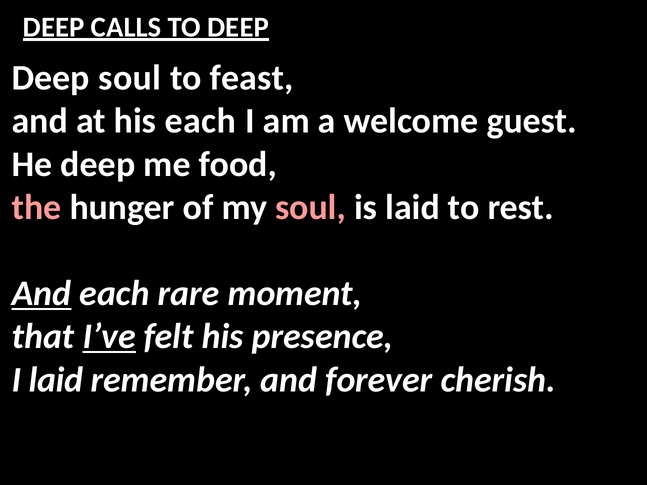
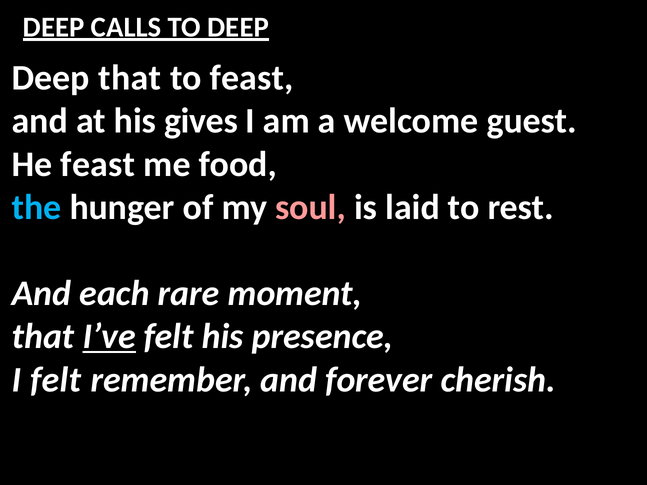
Deep soul: soul -> that (130, 78)
his each: each -> gives (201, 121)
He deep: deep -> feast (98, 164)
the colour: pink -> light blue (37, 207)
And underline: present -> none (42, 294)
I laid: laid -> felt (56, 380)
